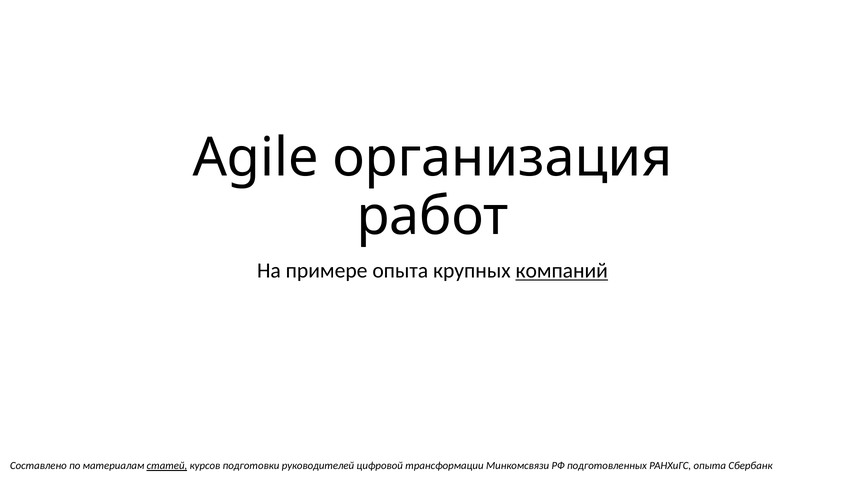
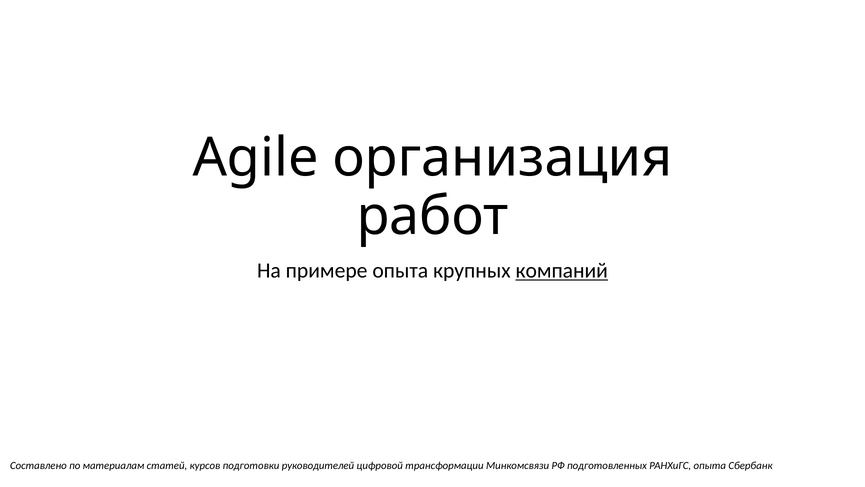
статей underline: present -> none (167, 465)
